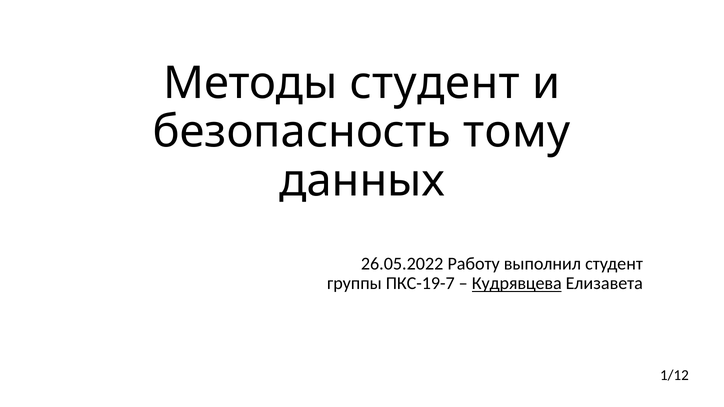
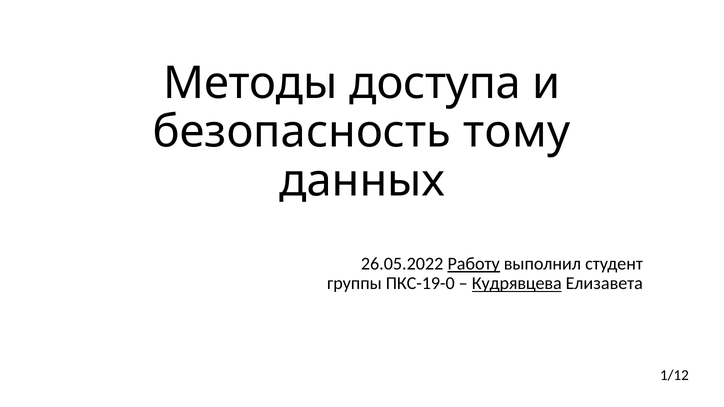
Методы студент: студент -> доступа (435, 83)
Работу underline: none -> present (474, 264)
ПКС-19-7: ПКС-19-7 -> ПКС-19-0 (420, 284)
